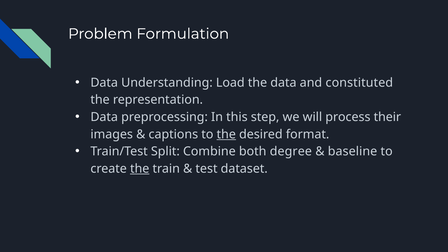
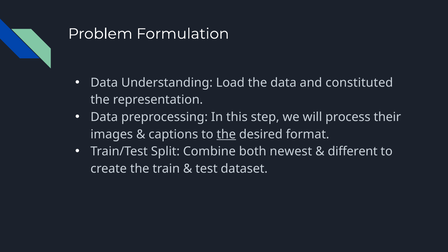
degree: degree -> newest (291, 151)
baseline: baseline -> different (353, 151)
the underline: present -> none (140, 169)
